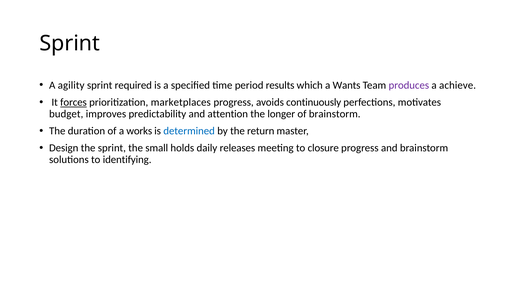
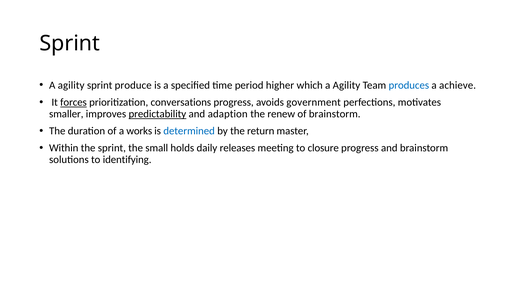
required: required -> produce (133, 85)
results: results -> higher (280, 85)
which a Wants: Wants -> Agility (346, 85)
produces colour: purple -> blue (409, 85)
marketplaces: marketplaces -> conversations (181, 102)
continuously: continuously -> government (314, 102)
budget: budget -> smaller (66, 114)
predictability underline: none -> present (157, 114)
attention: attention -> adaption (228, 114)
longer: longer -> renew (281, 114)
Design: Design -> Within (64, 148)
